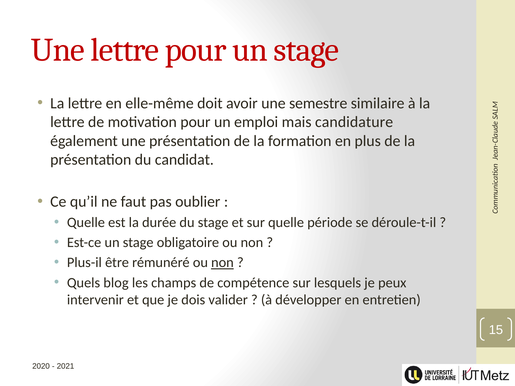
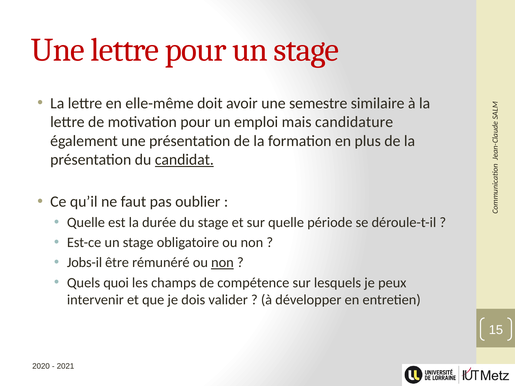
candidat underline: none -> present (184, 160)
Plus-il: Plus-il -> Jobs-il (84, 263)
blog: blog -> quoi (116, 283)
